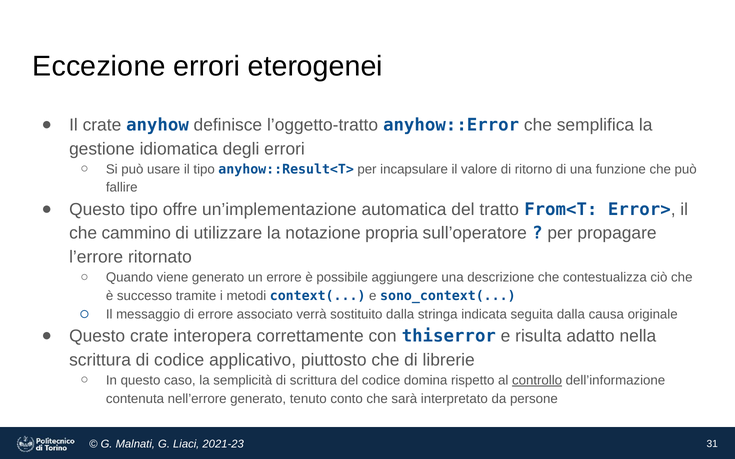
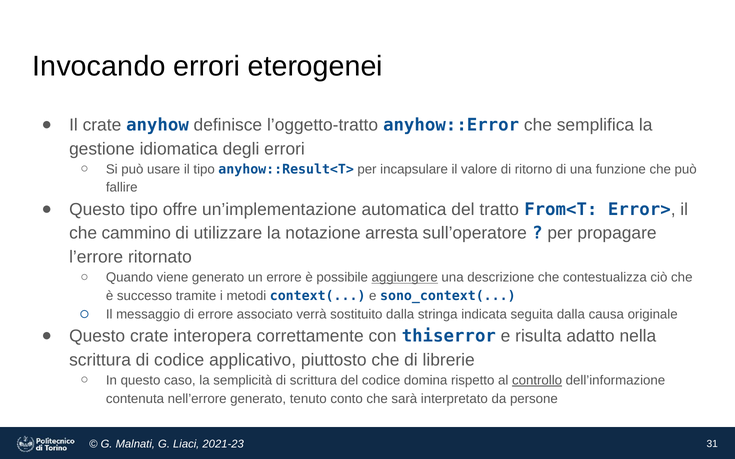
Eccezione: Eccezione -> Invocando (99, 66)
propria: propria -> arresta (392, 233)
aggiungere underline: none -> present (405, 278)
